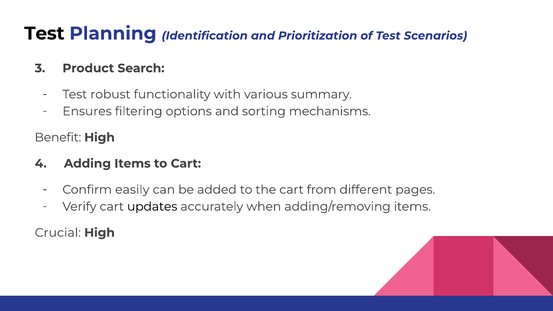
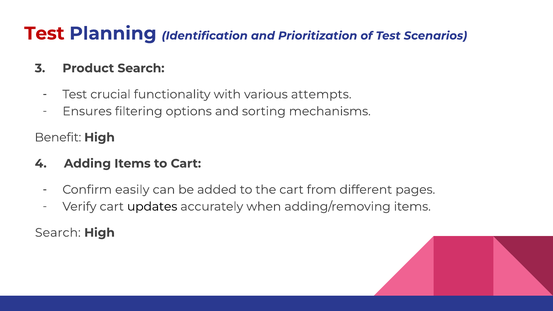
Test colour: black -> red (44, 33)
robust: robust -> crucial (111, 94)
summary: summary -> attempts (321, 94)
Crucial: Crucial -> Search (58, 233)
